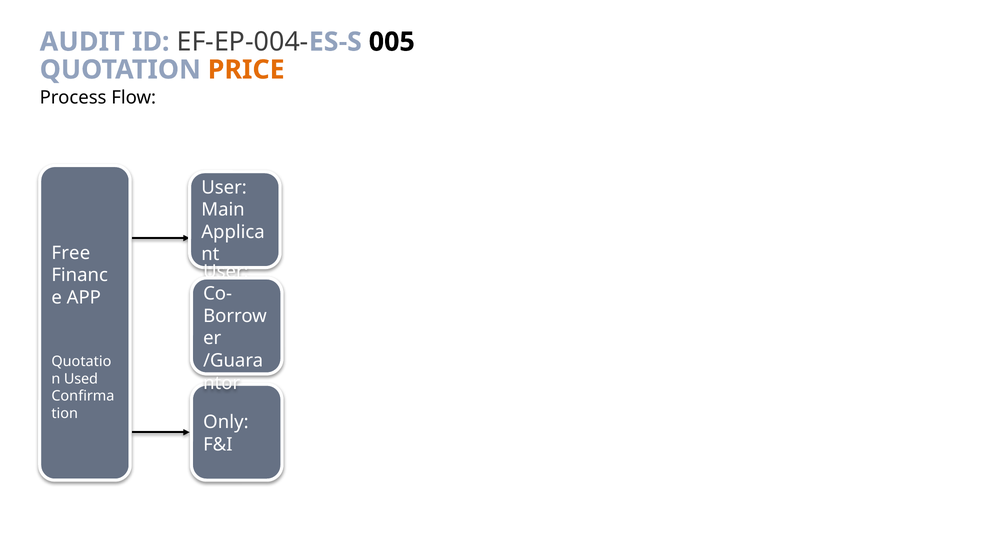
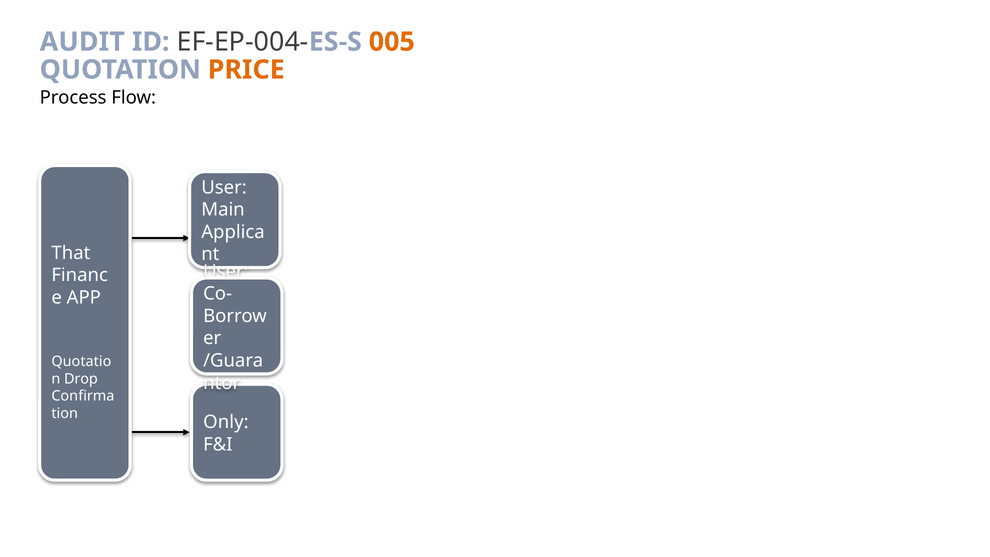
005 colour: black -> orange (392, 42)
Free: Free -> That (71, 253)
Used: Used -> Drop (81, 379)
